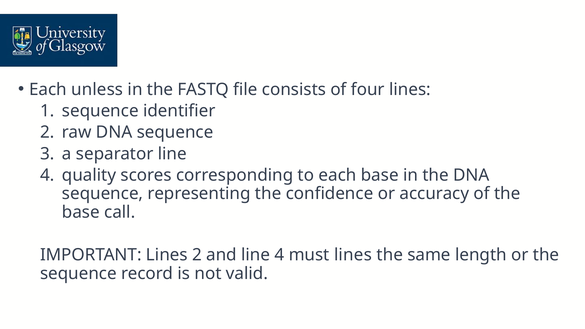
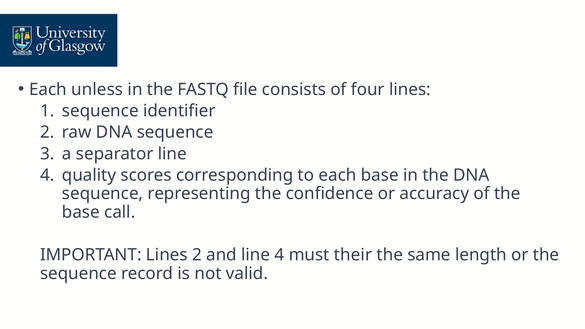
must lines: lines -> their (353, 255)
